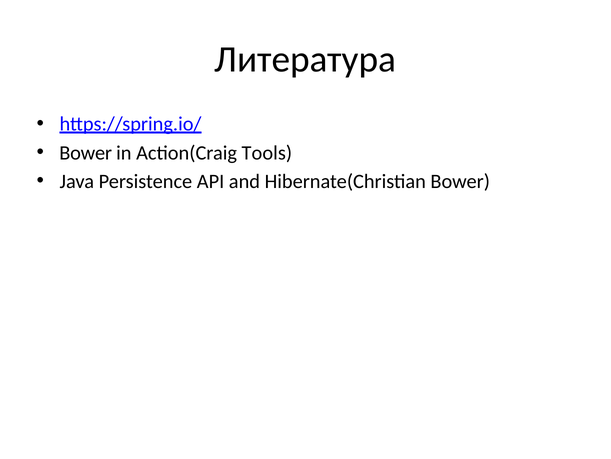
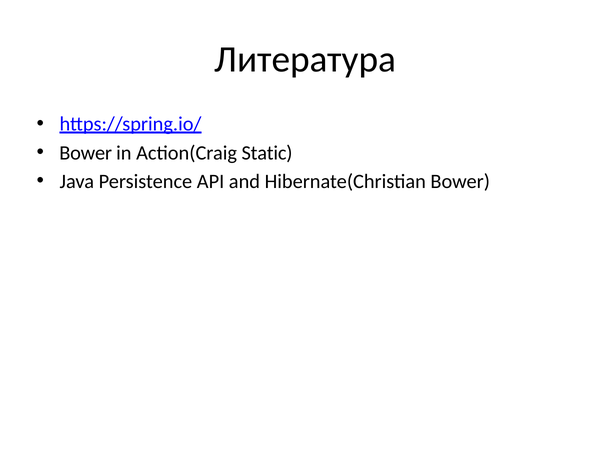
Tools: Tools -> Static (267, 153)
